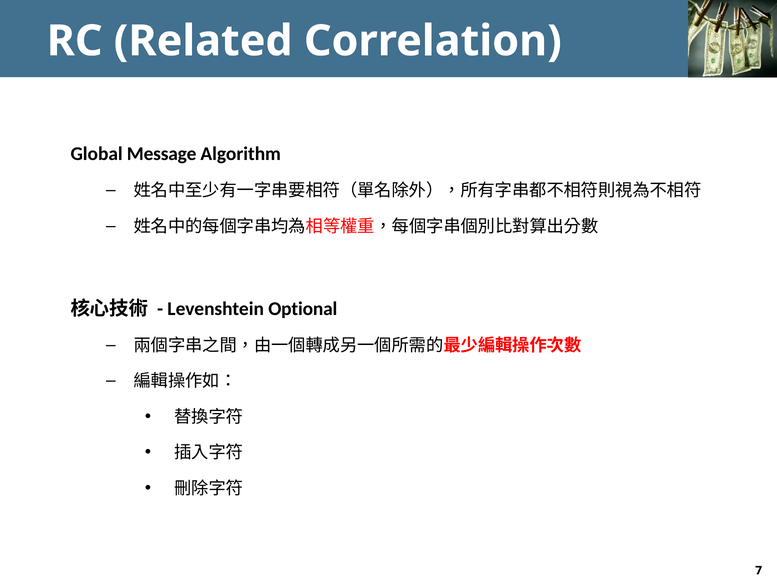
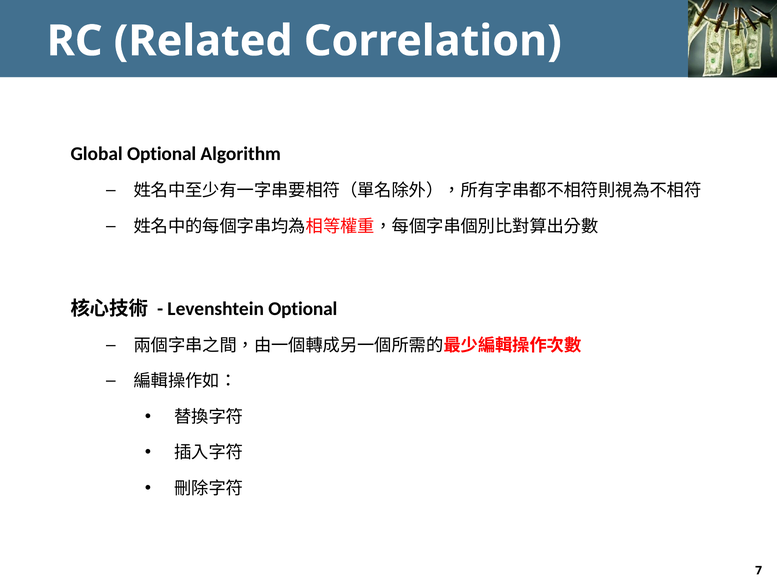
Global Message: Message -> Optional (162, 154)
